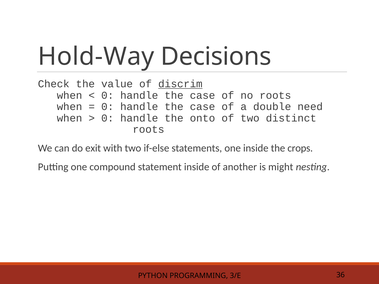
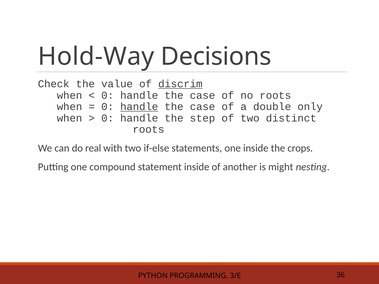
handle underline: none -> present (139, 107)
need: need -> only (310, 107)
onto: onto -> step (202, 118)
exit: exit -> real (93, 148)
